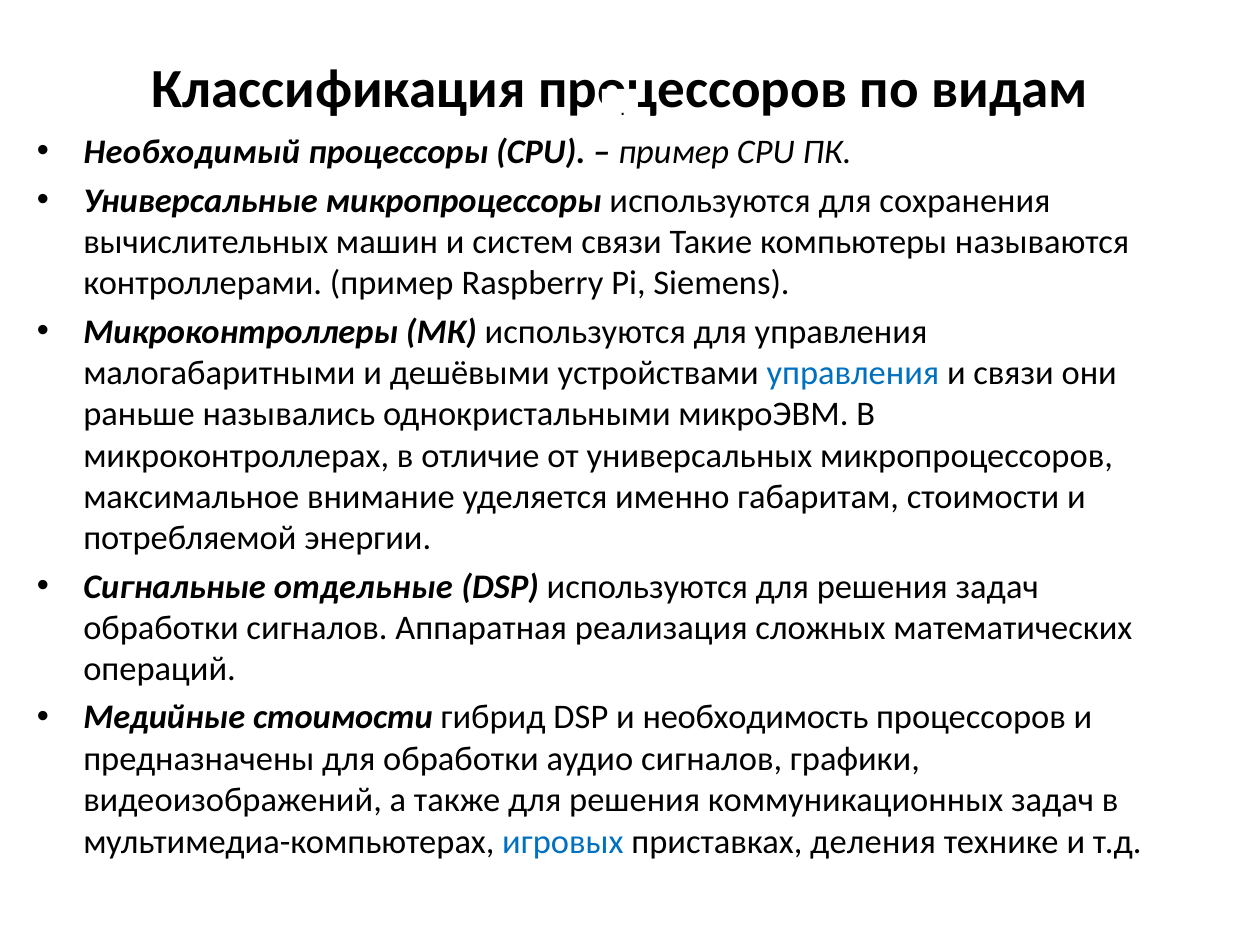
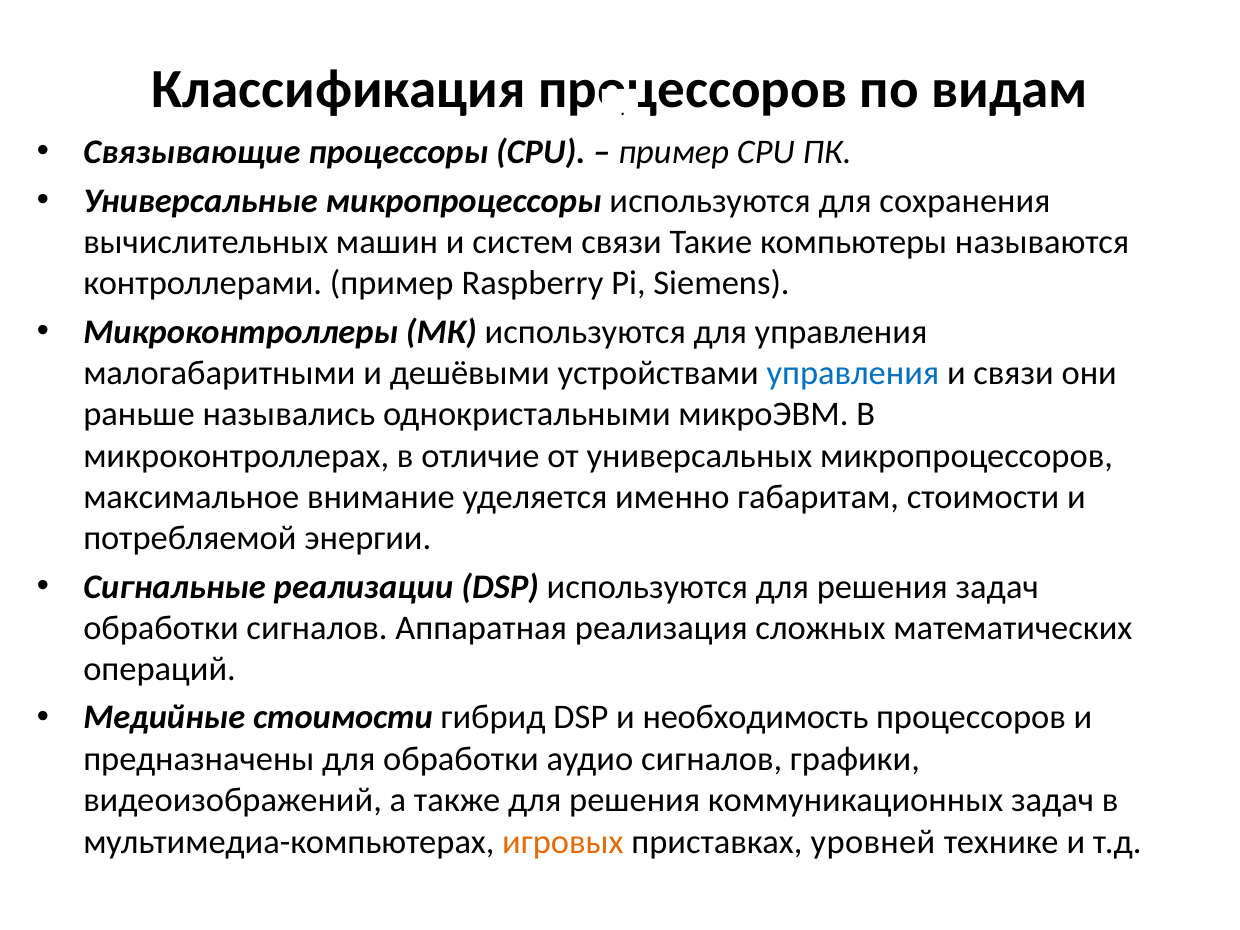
Необходимый: Необходимый -> Связывающие (192, 153)
отдельные: отдельные -> реализации (363, 587)
игровых colour: blue -> orange (563, 842)
деления: деления -> уровней (873, 842)
